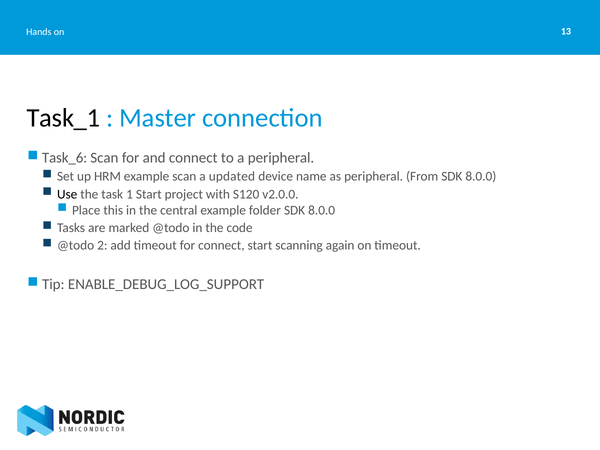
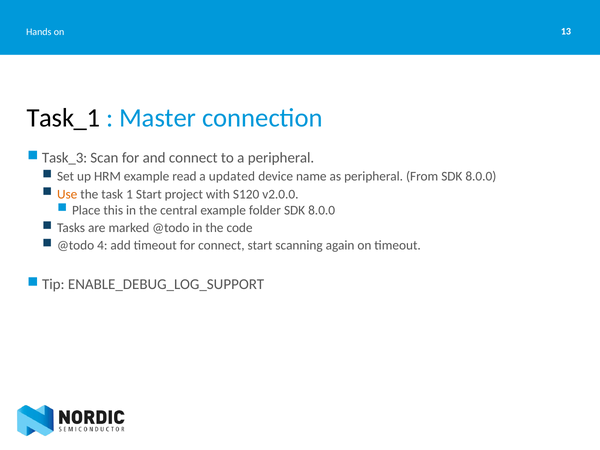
Task_6: Task_6 -> Task_3 (65, 158)
example scan: scan -> read (184, 177)
Use colour: black -> orange (67, 194)
2: 2 -> 4 (102, 246)
